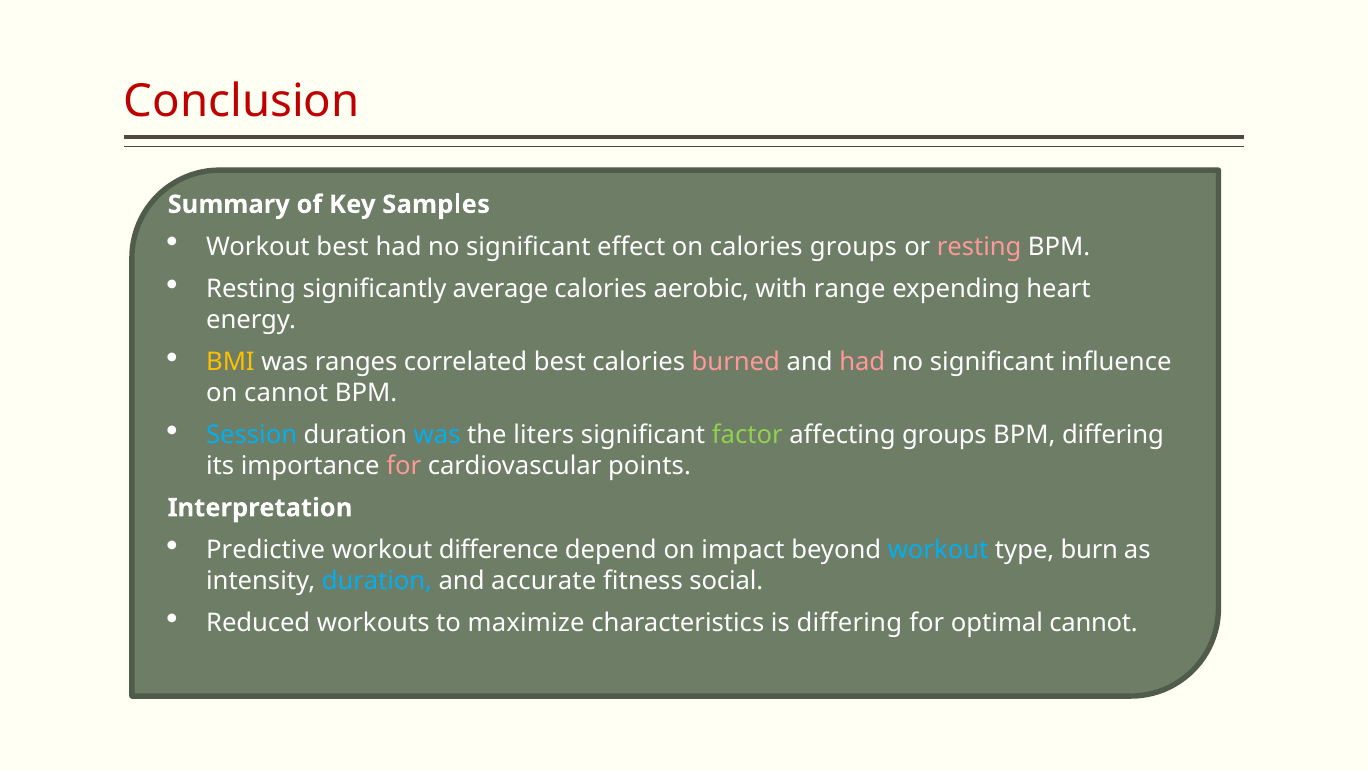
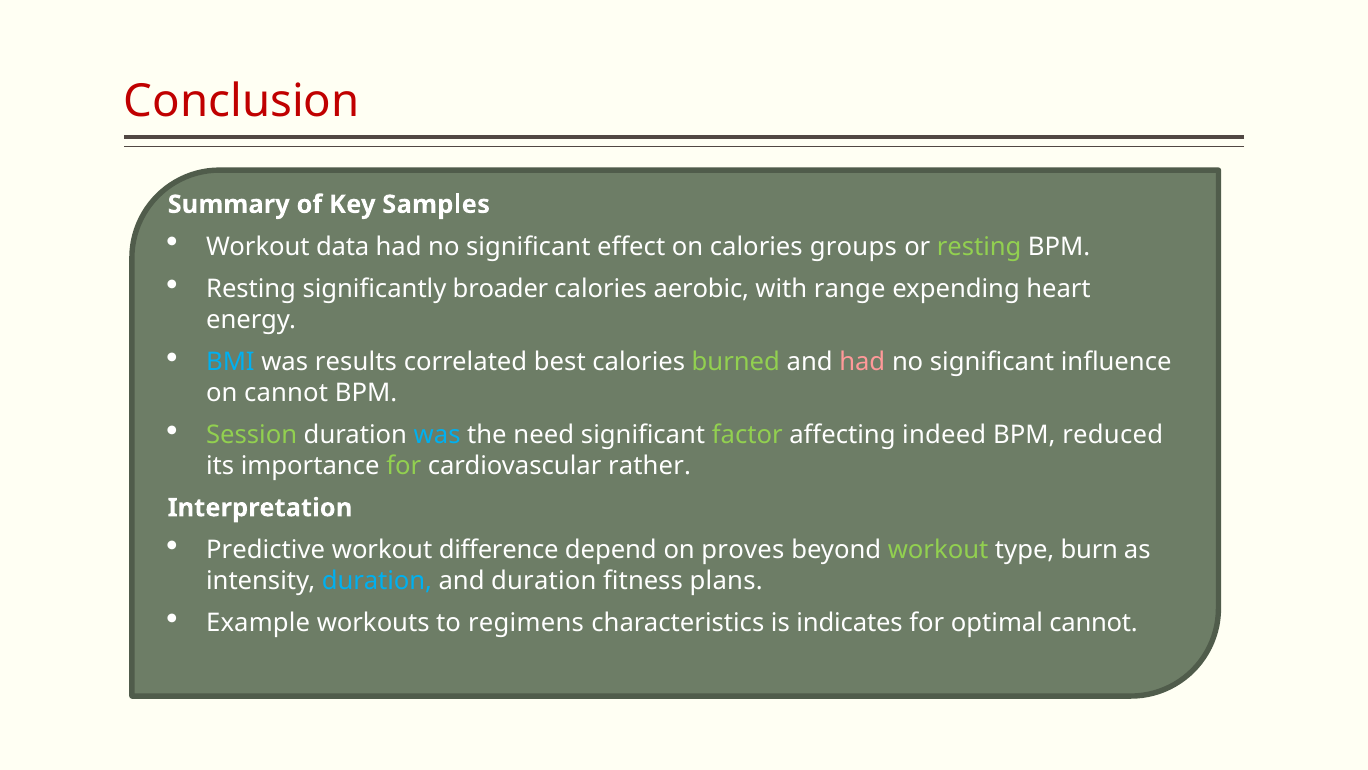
Workout best: best -> data (343, 246)
resting colour: pink -> light green (979, 246)
average: average -> broader (501, 289)
BMI colour: yellow -> light blue (230, 362)
ranges: ranges -> results (356, 362)
burned colour: pink -> light green (736, 362)
Session colour: light blue -> light green (252, 435)
liters: liters -> need (544, 435)
affecting groups: groups -> indeed (944, 435)
BPM differing: differing -> reduced (1113, 435)
for colour: pink -> light green (404, 465)
points: points -> rather (650, 465)
impact: impact -> proves (743, 550)
workout colour: light blue -> light green (938, 550)
and accurate: accurate -> duration (544, 580)
social: social -> plans (726, 580)
Reduced: Reduced -> Example (258, 623)
maximize: maximize -> regimens (526, 623)
is differing: differing -> indicates (850, 623)
